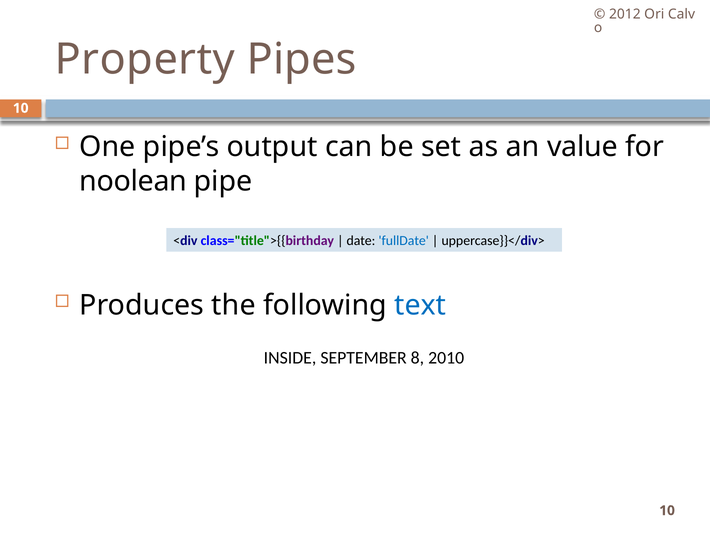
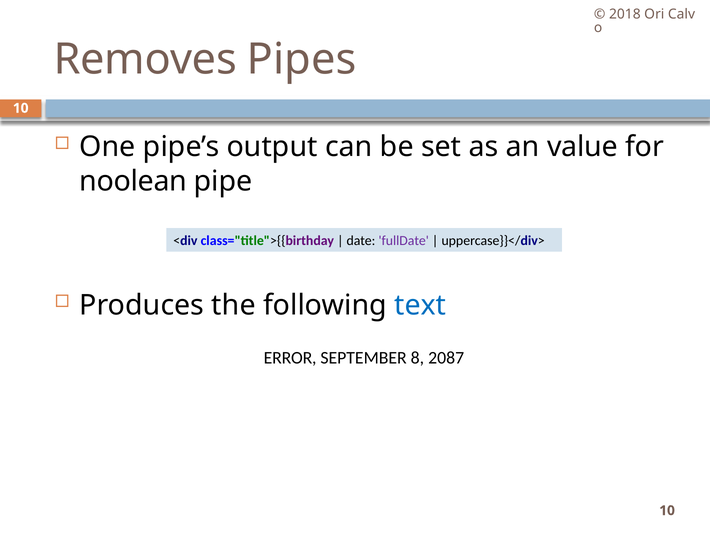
2012: 2012 -> 2018 (625, 14)
Property: Property -> Removes (145, 59)
fullDate colour: blue -> purple (404, 241)
INSIDE: INSIDE -> ERROR (290, 358)
2010: 2010 -> 2087 (446, 358)
